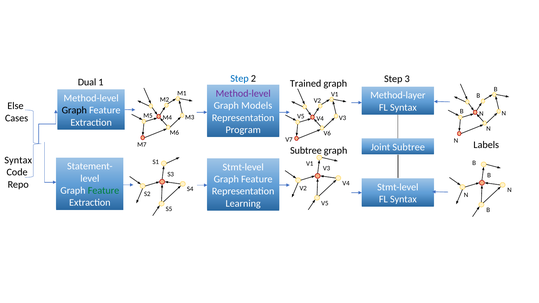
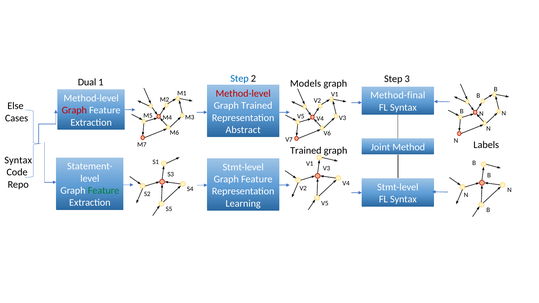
Trained: Trained -> Models (306, 84)
Method-level colour: purple -> red (243, 93)
Method-layer: Method-layer -> Method-final (398, 95)
Models: Models -> Trained (257, 106)
Graph colour: black -> red (74, 110)
Program: Program -> Abstract (243, 130)
Joint Subtree: Subtree -> Method (409, 147)
Subtree: Subtree -> Trained (306, 151)
